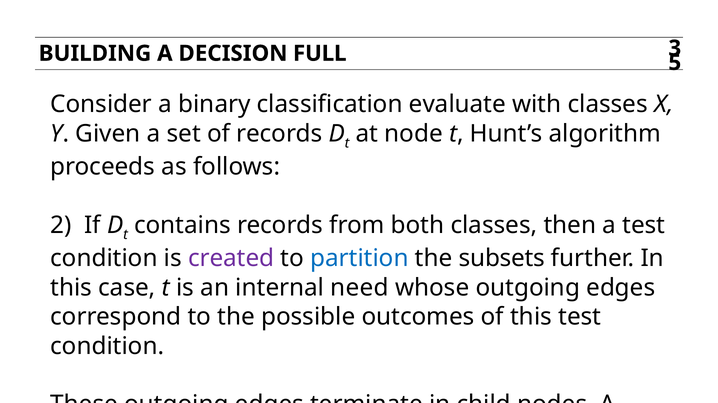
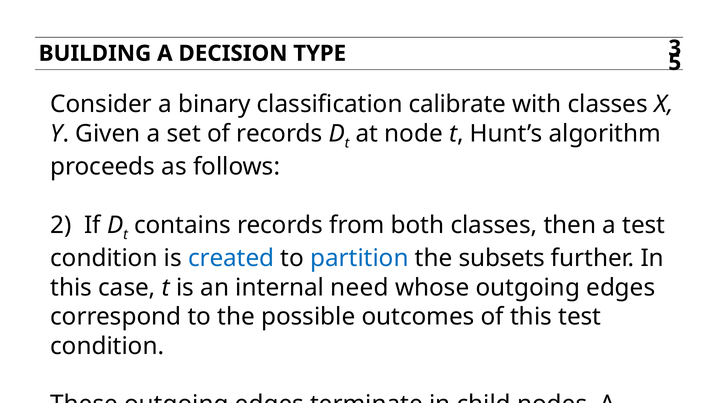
FULL: FULL -> TYPE (320, 53)
evaluate: evaluate -> calibrate (457, 104)
created colour: purple -> blue (231, 259)
